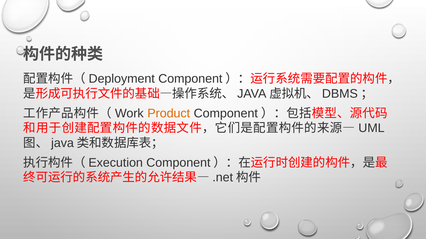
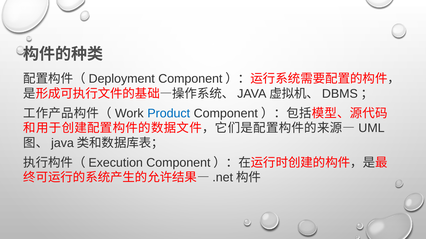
Product colour: orange -> blue (169, 114)
